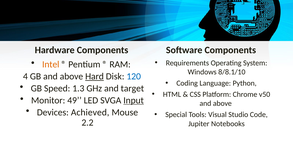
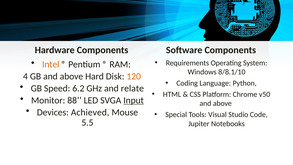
Hard underline: present -> none (95, 76)
120 colour: blue -> orange (134, 76)
1.3: 1.3 -> 6.2 (78, 88)
target: target -> relate (132, 88)
49: 49 -> 88 (74, 100)
2.2: 2.2 -> 5.5 (87, 122)
